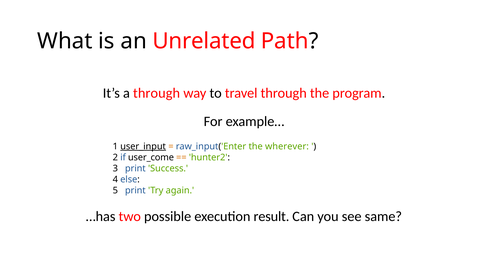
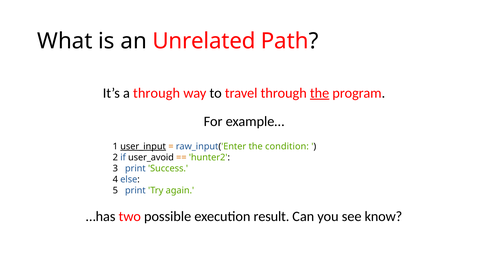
the underline: none -> present (320, 93)
wherever: wherever -> condition (287, 146)
user_come: user_come -> user_avoid (151, 157)
same: same -> know (383, 216)
